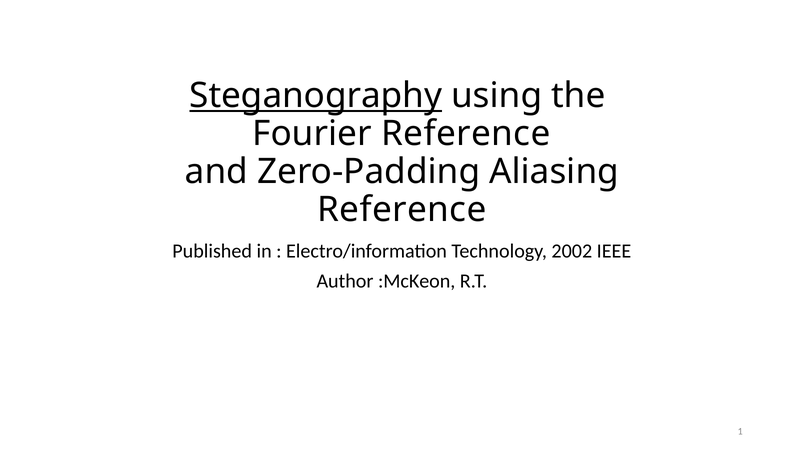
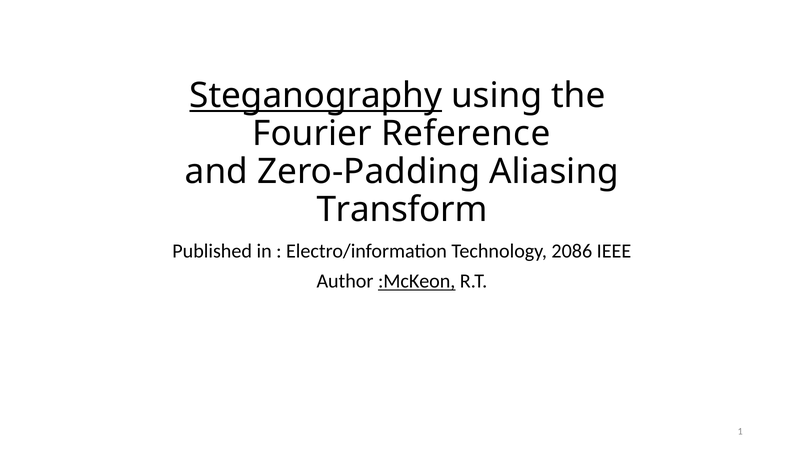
Reference: Reference -> Transform (402, 210)
2002: 2002 -> 2086 (572, 251)
:McKeon underline: none -> present (417, 281)
